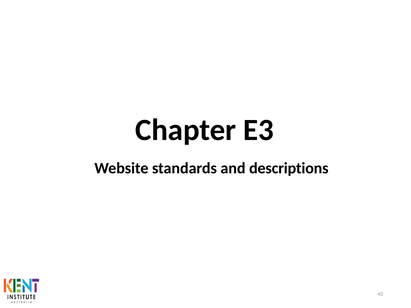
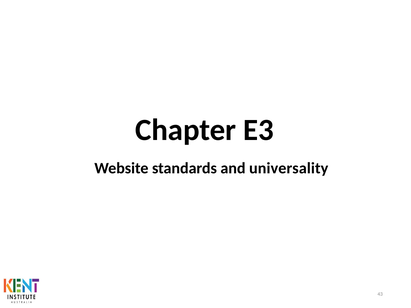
descriptions: descriptions -> universality (289, 168)
